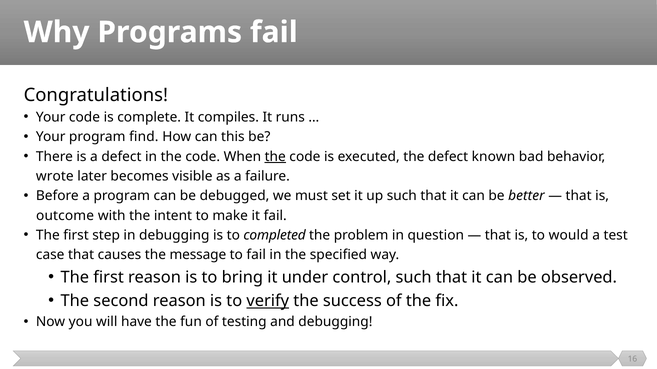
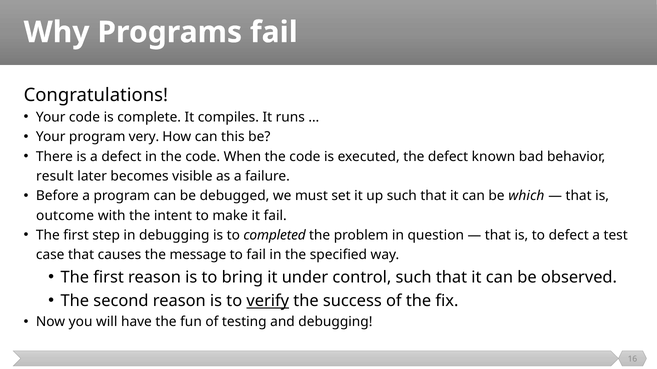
find: find -> very (144, 137)
the underline: present -> none (275, 157)
wrote: wrote -> result (55, 176)
better: better -> which (526, 196)
to would: would -> defect (569, 236)
